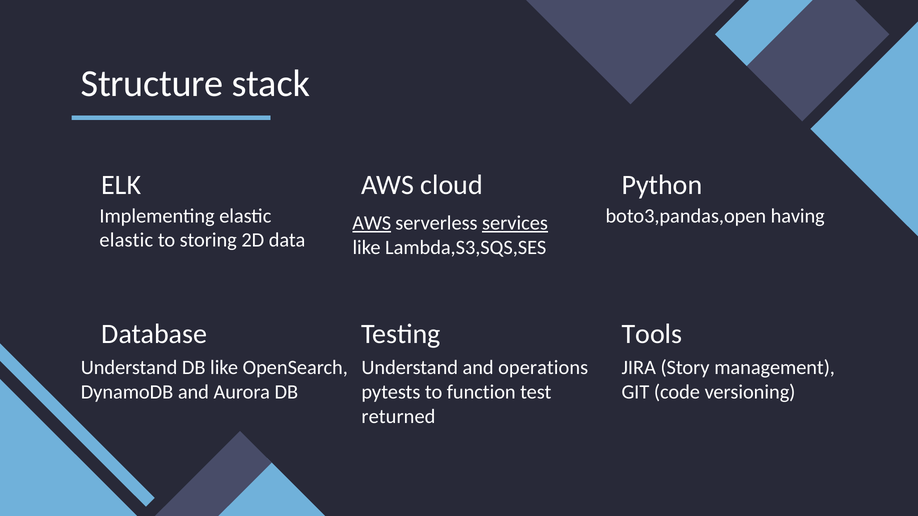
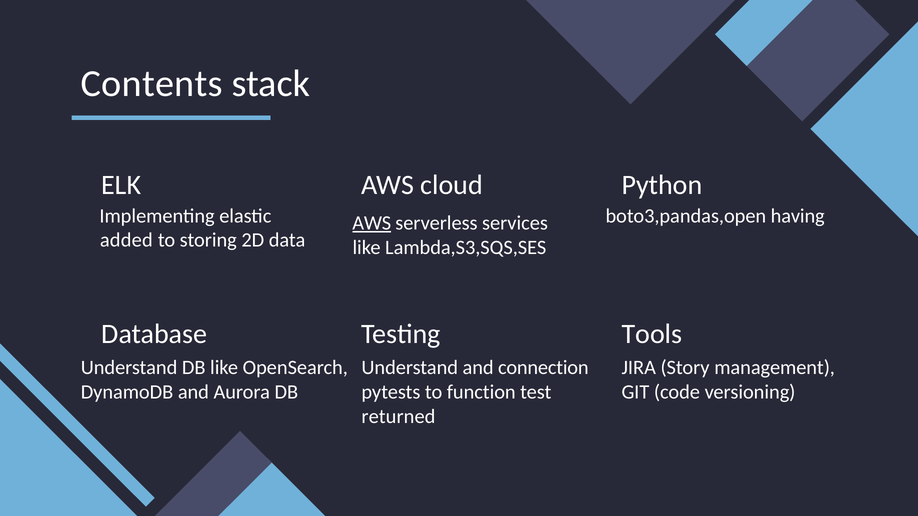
Structure: Structure -> Contents (152, 84)
services underline: present -> none (515, 223)
elastic: elastic -> added (126, 240)
operations: operations -> connection (543, 368)
